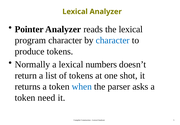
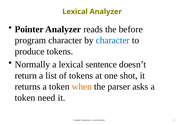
the lexical: lexical -> before (131, 29)
numbers: numbers -> sentence (101, 64)
when colour: blue -> orange (82, 86)
